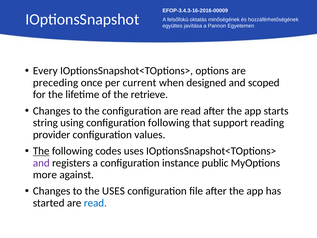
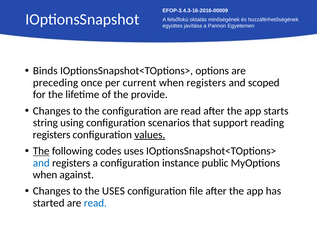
Every: Every -> Binds (45, 71)
when designed: designed -> registers (206, 83)
retrieve: retrieve -> provide (149, 95)
configuration following: following -> scenarios (169, 123)
provider: provider -> registers (52, 135)
values underline: none -> present (150, 135)
and colour: purple -> blue (41, 163)
more: more -> when (45, 175)
